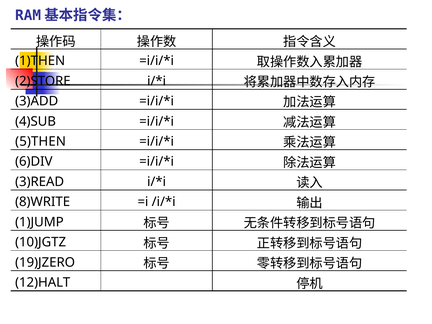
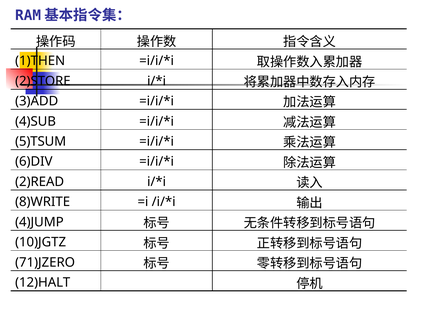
5)THEN: 5)THEN -> 5)TSUM (41, 141)
3)READ: 3)READ -> 2)READ (40, 182)
1)JUMP: 1)JUMP -> 4)JUMP (39, 222)
19)JZERO: 19)JZERO -> 71)JZERO (45, 262)
